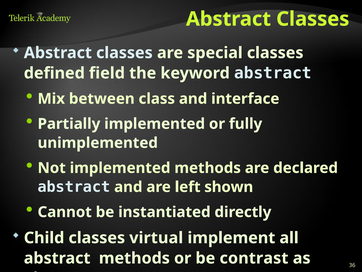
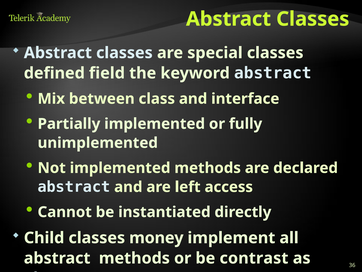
shown: shown -> access (229, 187)
virtual: virtual -> money (156, 237)
